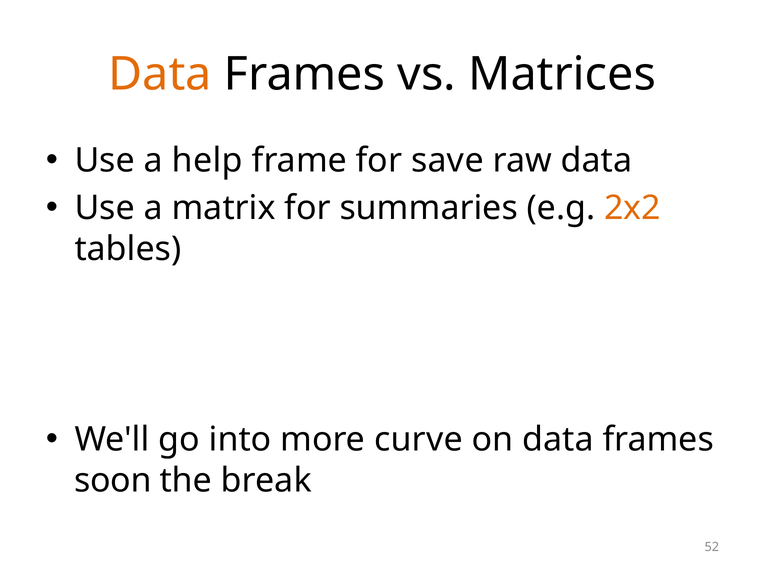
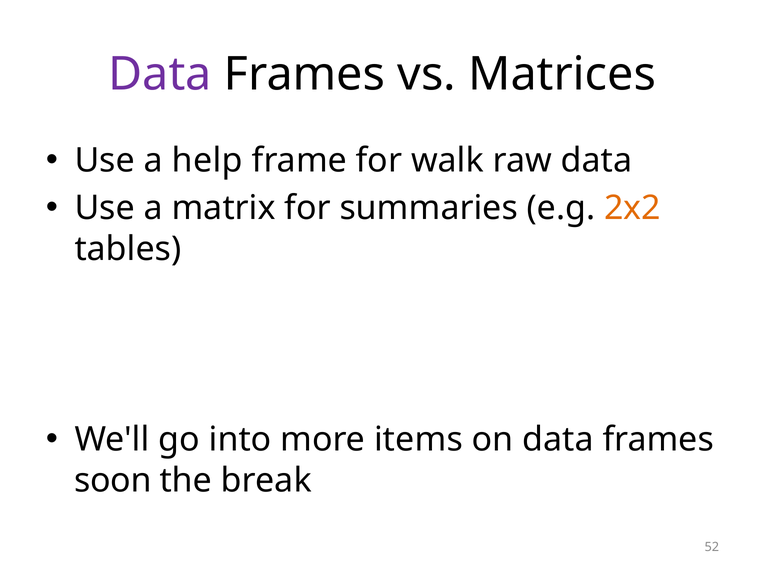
Data colour: orange -> purple (160, 74)
save: save -> walk (447, 160)
curve: curve -> items (418, 439)
